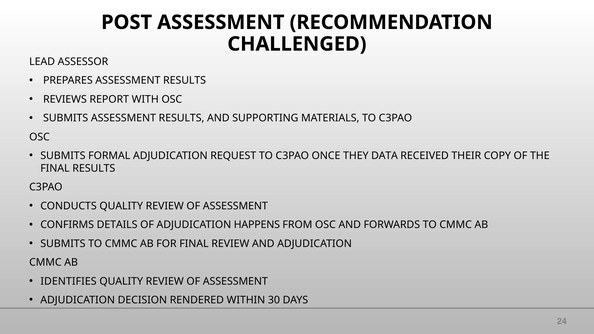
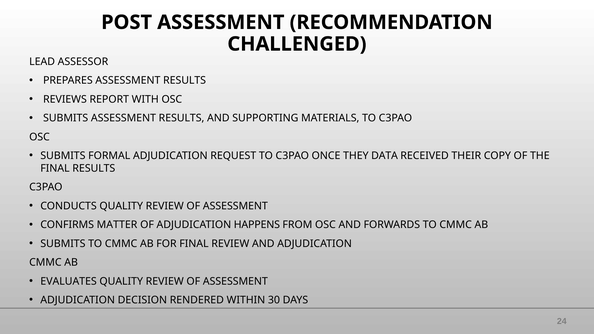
DETAILS: DETAILS -> MATTER (117, 225)
IDENTIFIES: IDENTIFIES -> EVALUATES (69, 281)
